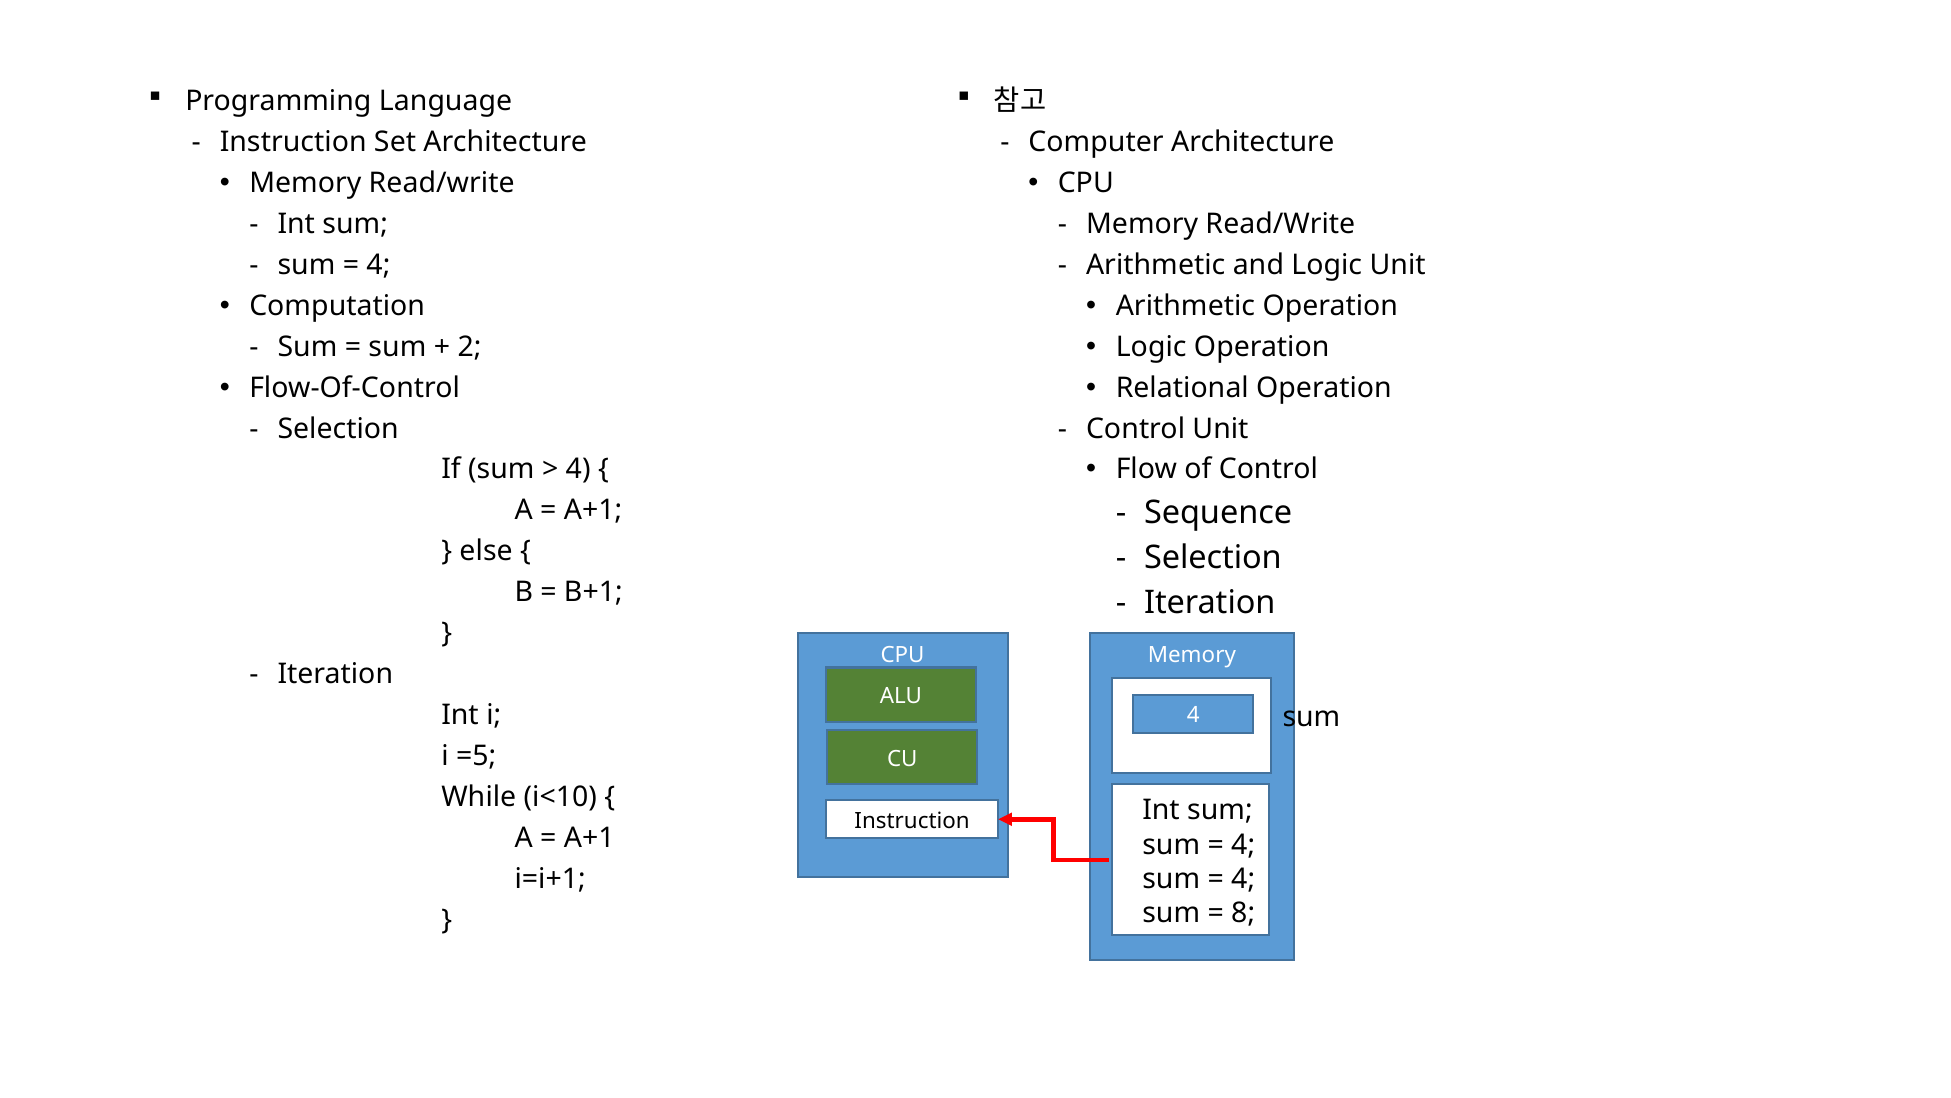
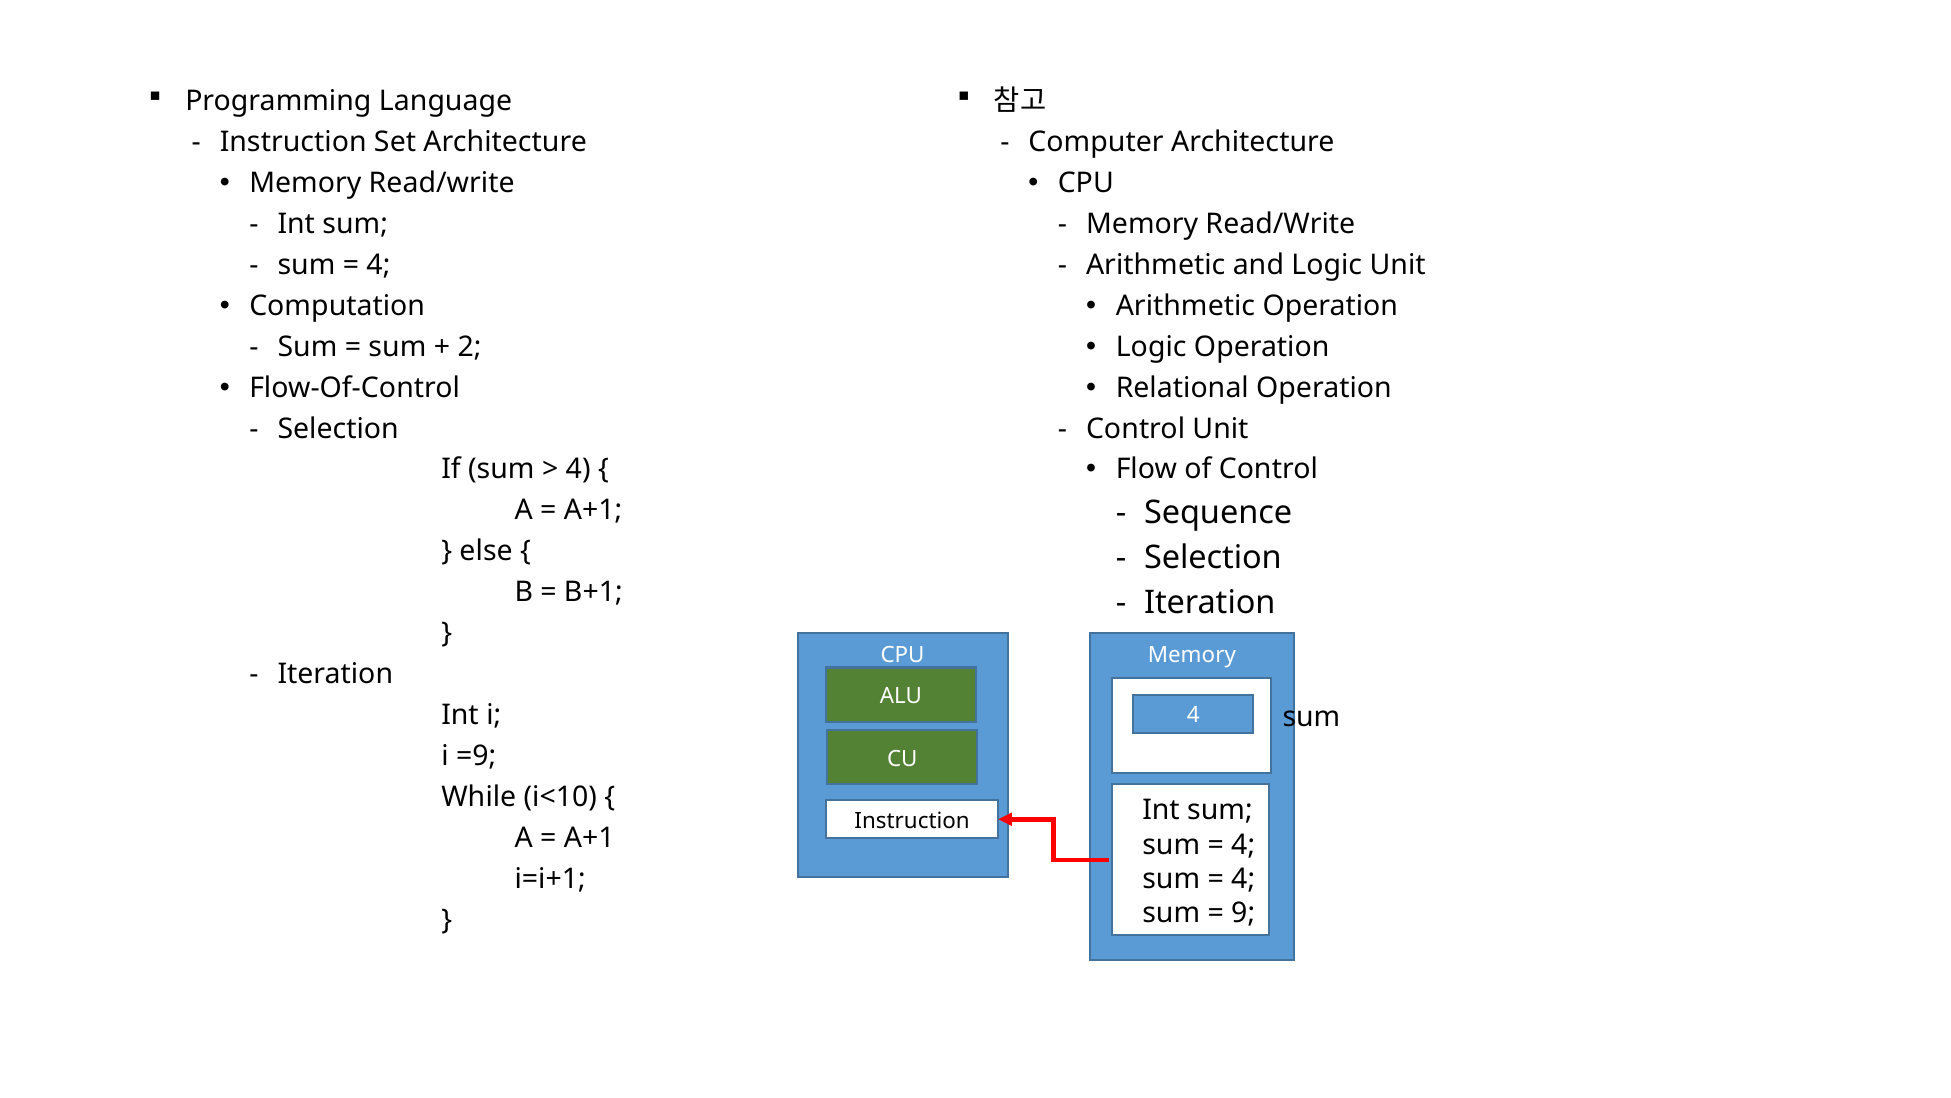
=5: =5 -> =9 (476, 756)
8: 8 -> 9 (1243, 913)
